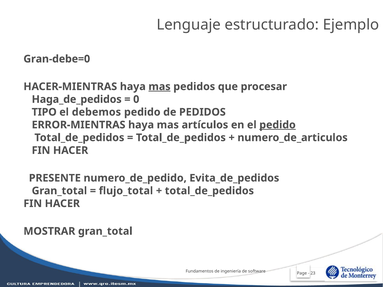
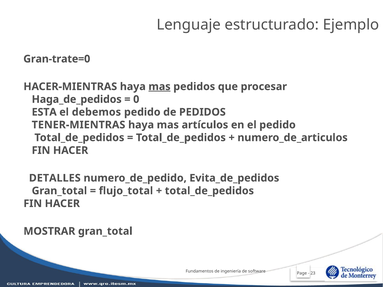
Gran-debe=0: Gran-debe=0 -> Gran-trate=0 (57, 59)
TIPO: TIPO -> ESTA (44, 112)
ERROR-MIENTRAS: ERROR-MIENTRAS -> TENER-MIENTRAS (79, 125)
pedido underline: present -> none (278, 125)
PRESENTE: PRESENTE -> DETALLES (55, 178)
